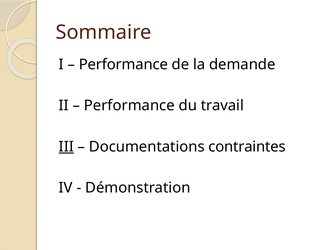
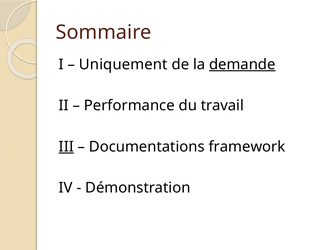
Performance: Performance -> Uniquement (123, 64)
demande underline: none -> present (242, 64)
contraintes: contraintes -> framework (247, 147)
